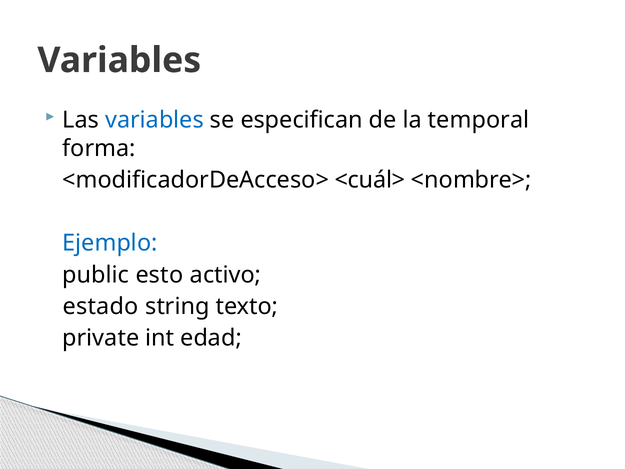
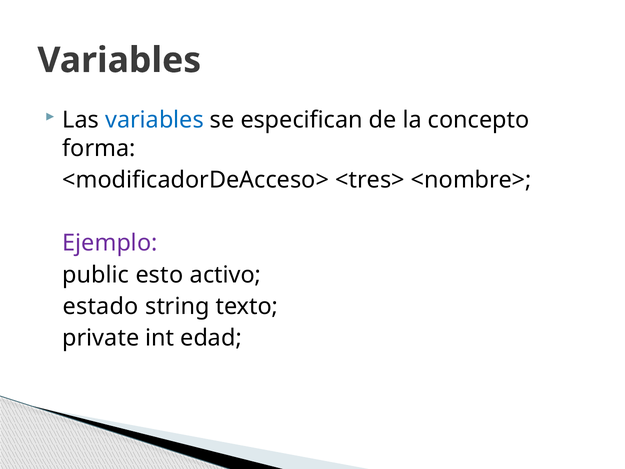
temporal: temporal -> concepto (479, 120)
<cuál>: <cuál> -> <tres> (370, 180)
Ejemplo colour: blue -> purple (110, 243)
